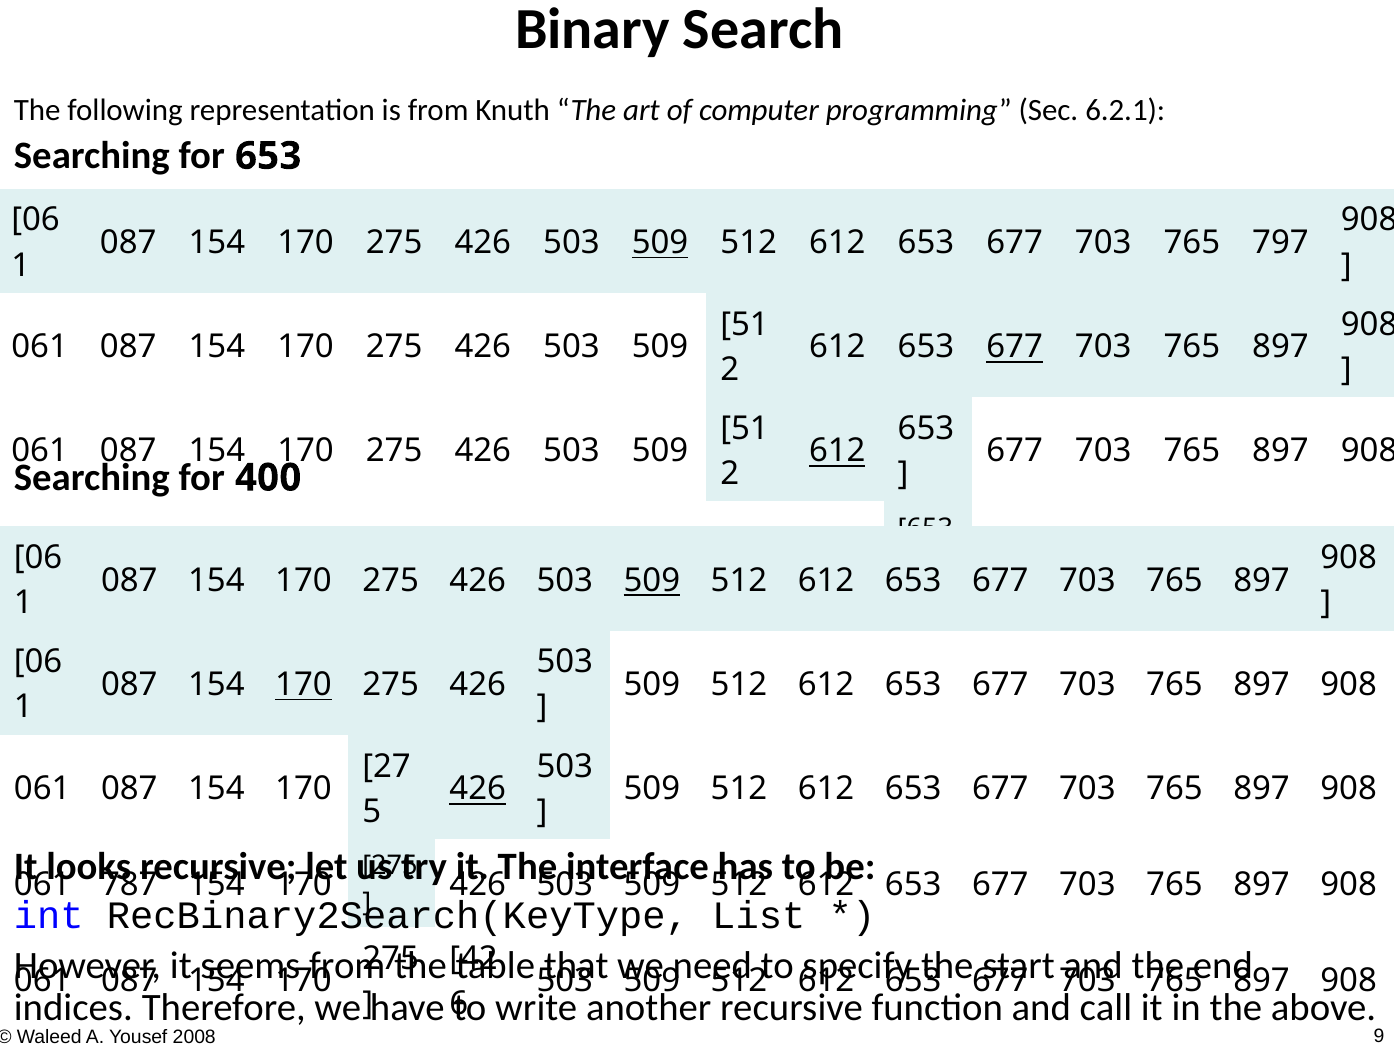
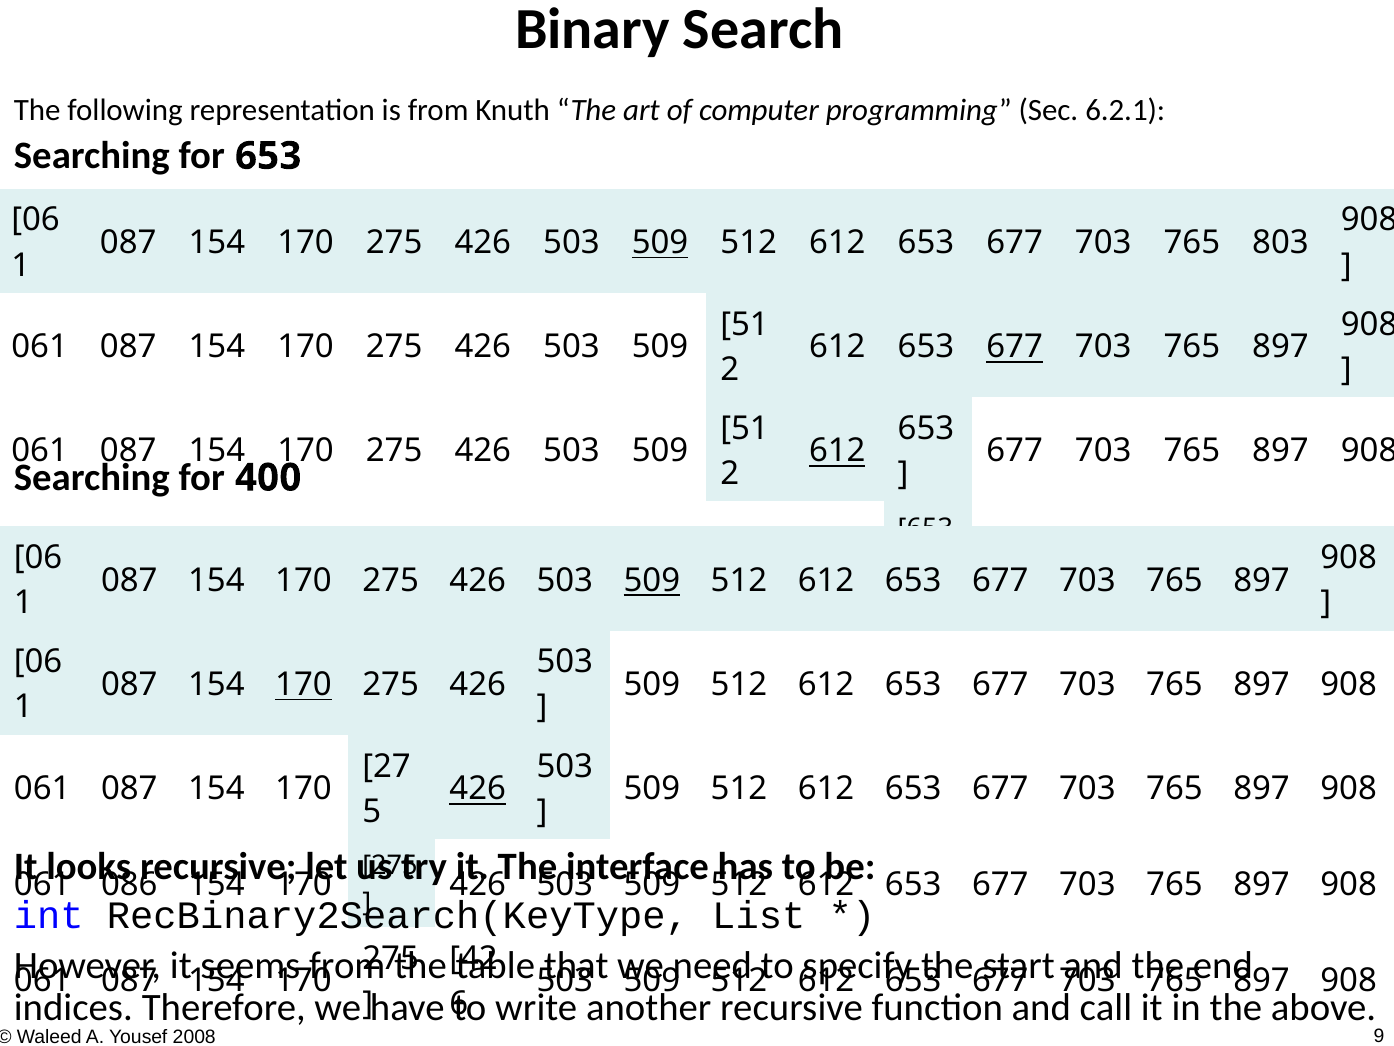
797: 797 -> 803 (1280, 243)
787: 787 -> 086 (129, 884)
